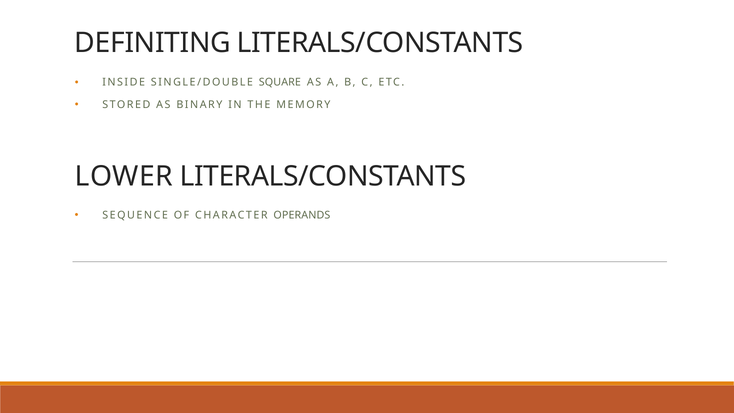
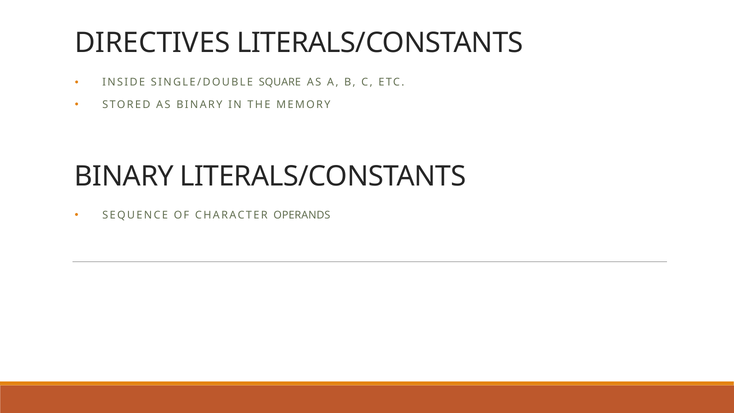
DEFINITING: DEFINITING -> DIRECTIVES (153, 43)
LOWER: LOWER -> BINARY (124, 176)
